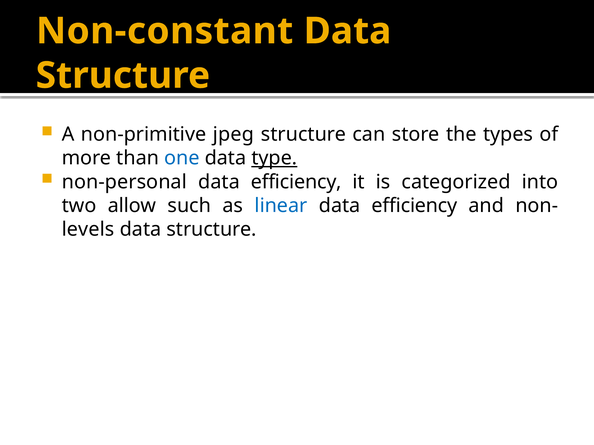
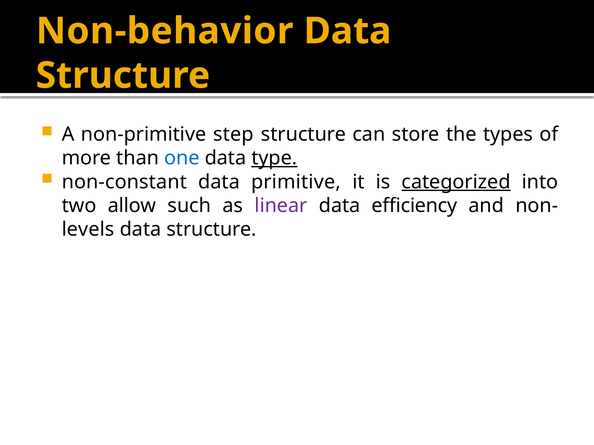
Non-constant: Non-constant -> Non-behavior (165, 31)
jpeg: jpeg -> step (234, 135)
non-personal: non-personal -> non-constant (124, 182)
efficiency: efficiency -> primitive (296, 182)
categorized underline: none -> present (456, 182)
linear colour: blue -> purple (281, 206)
